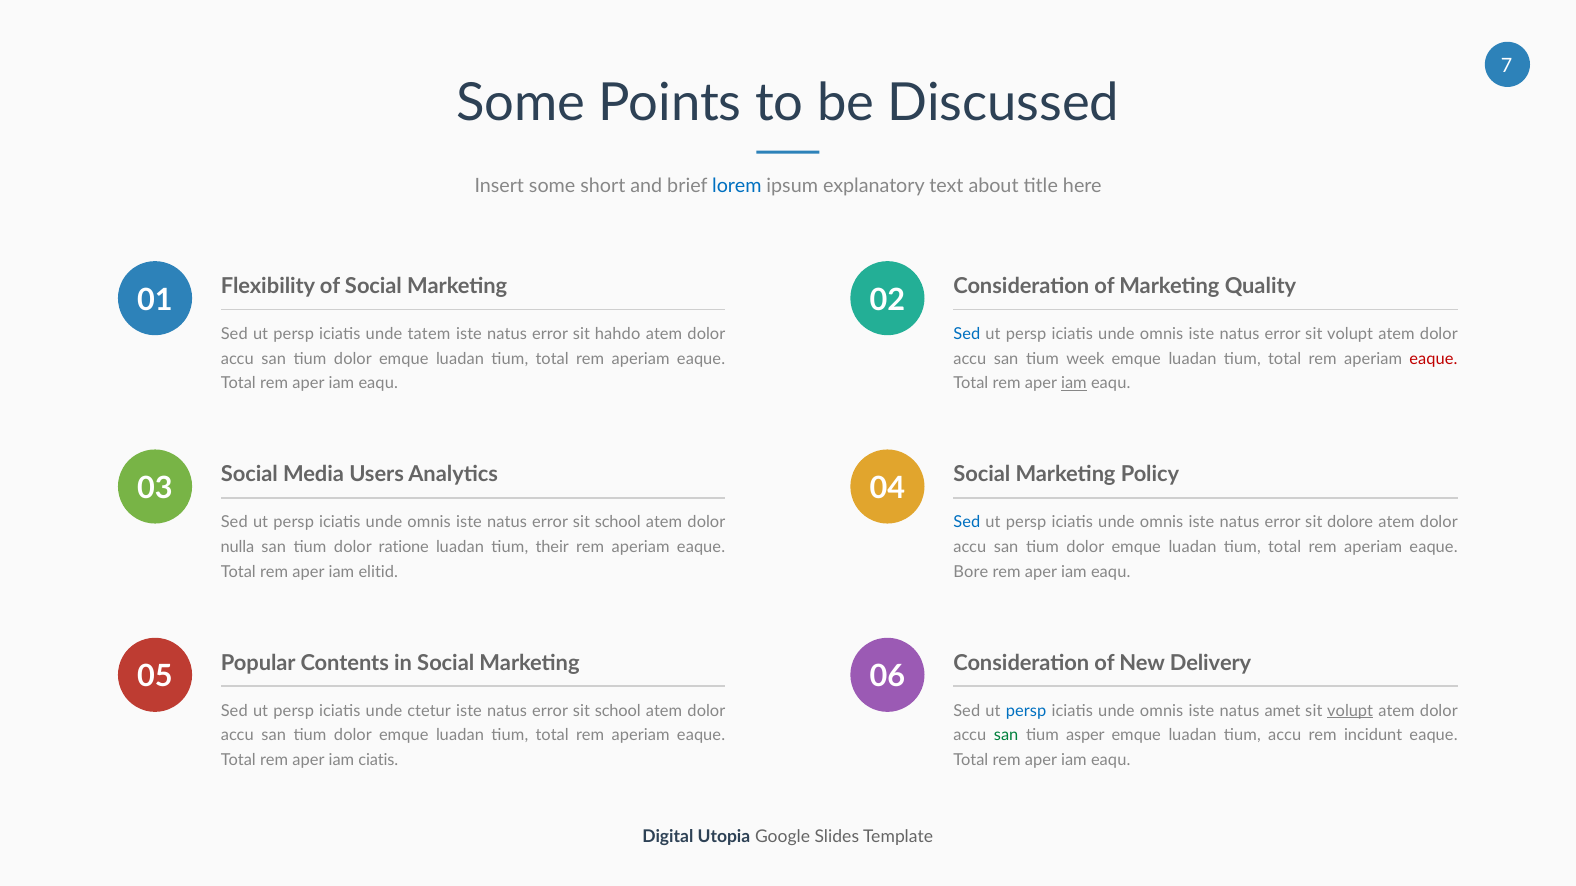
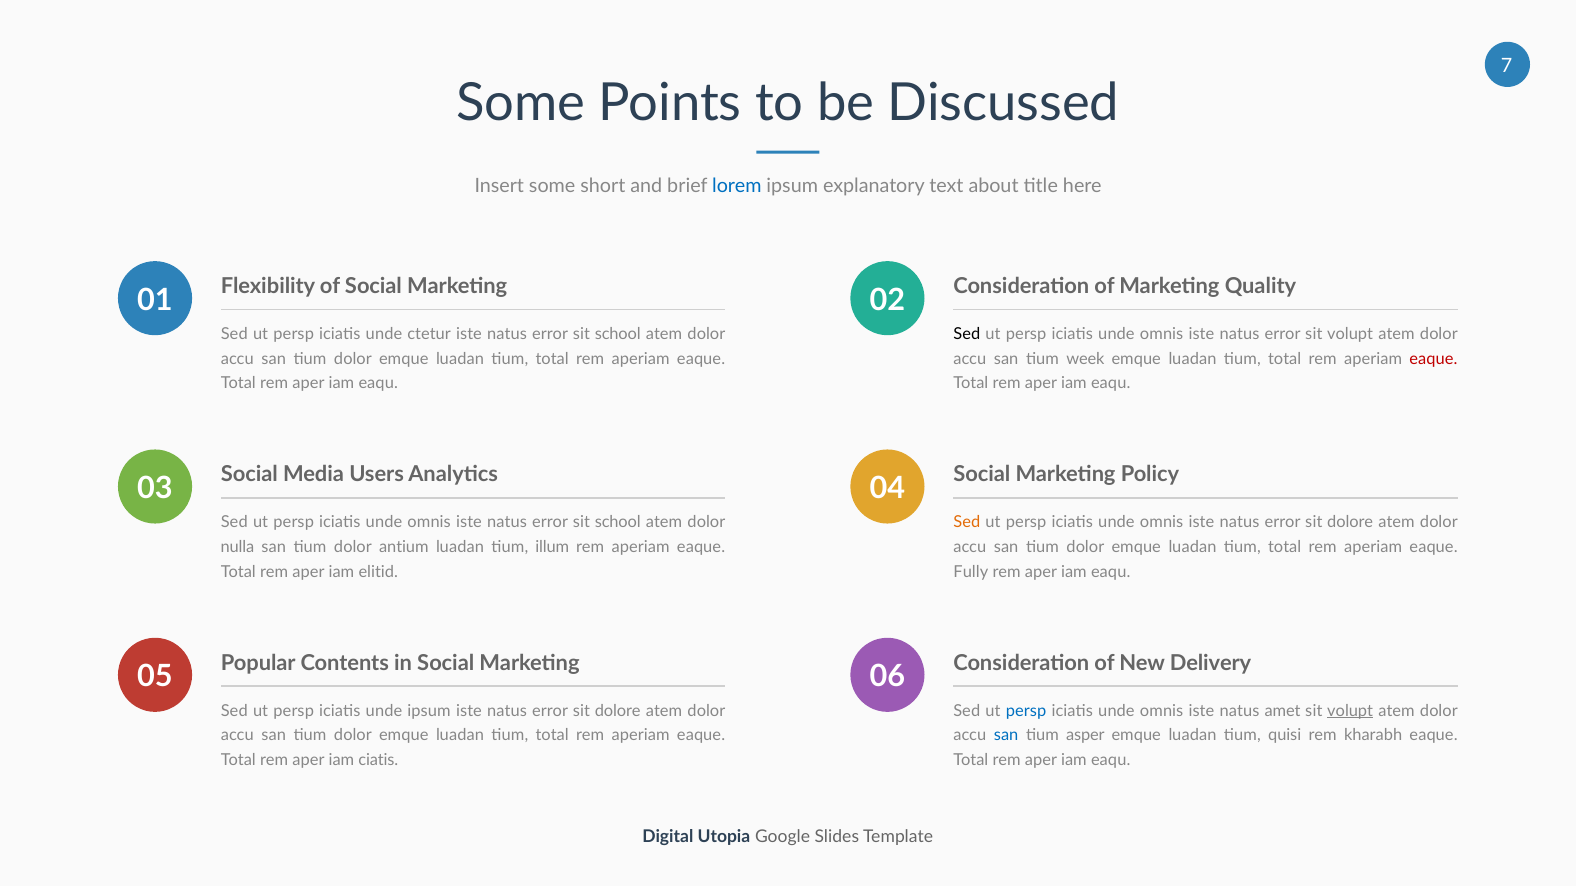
tatem: tatem -> ctetur (429, 334)
hahdo: hahdo -> school (618, 334)
Sed colour: blue -> black (967, 334)
iam underline: present -> none (1074, 384)
Sed colour: blue -> orange (967, 523)
ratione: ratione -> antium (404, 547)
their: their -> illum (552, 547)
Bore: Bore -> Fully (971, 572)
unde ctetur: ctetur -> ipsum (429, 711)
school: school -> dolore (618, 711)
san colour: green -> blue (1006, 736)
tium accu: accu -> quisi (1285, 736)
incidunt: incidunt -> kharabh (1373, 736)
